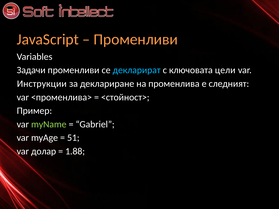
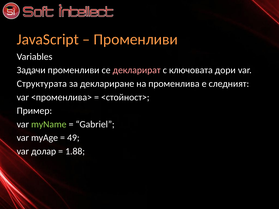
декларират colour: light blue -> pink (137, 70)
цели: цели -> дори (225, 70)
Инструкции: Инструкции -> Структурата (42, 84)
51: 51 -> 49 (73, 138)
